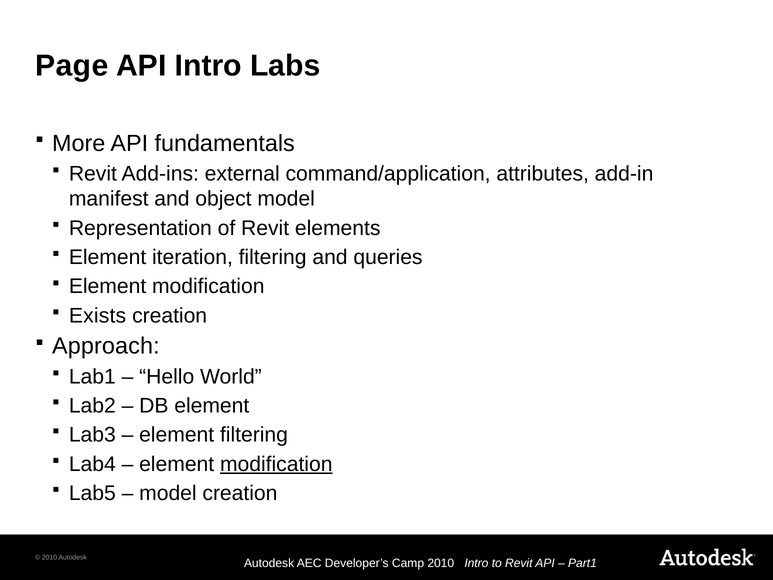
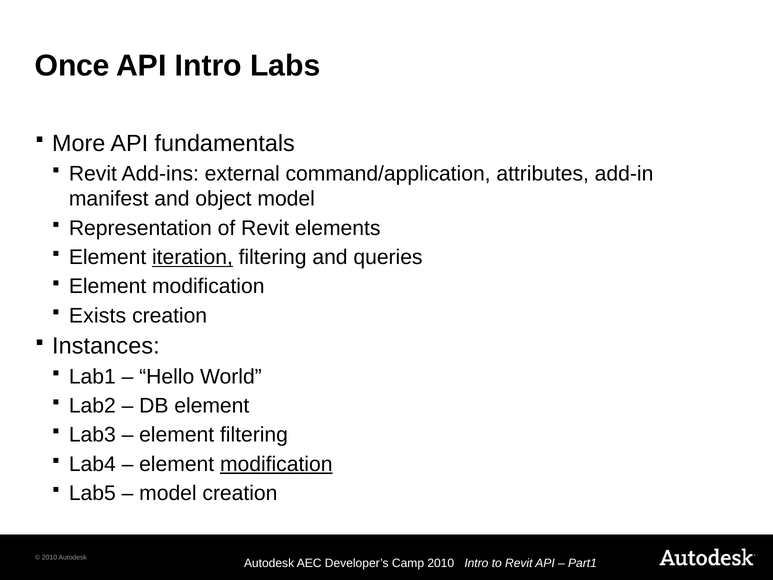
Page: Page -> Once (72, 66)
iteration underline: none -> present (192, 257)
Approach: Approach -> Instances (106, 346)
